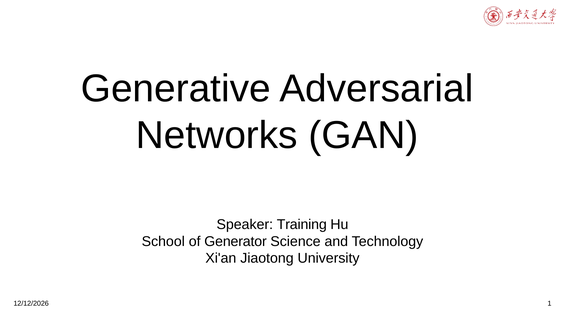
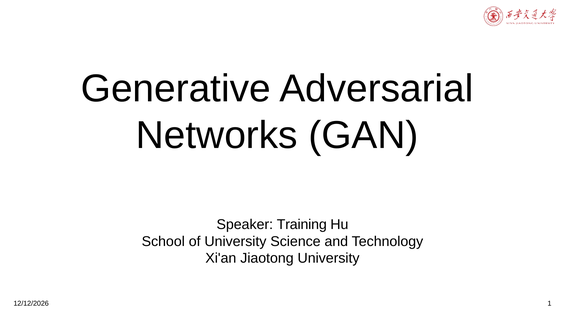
of Generator: Generator -> University (235, 241)
